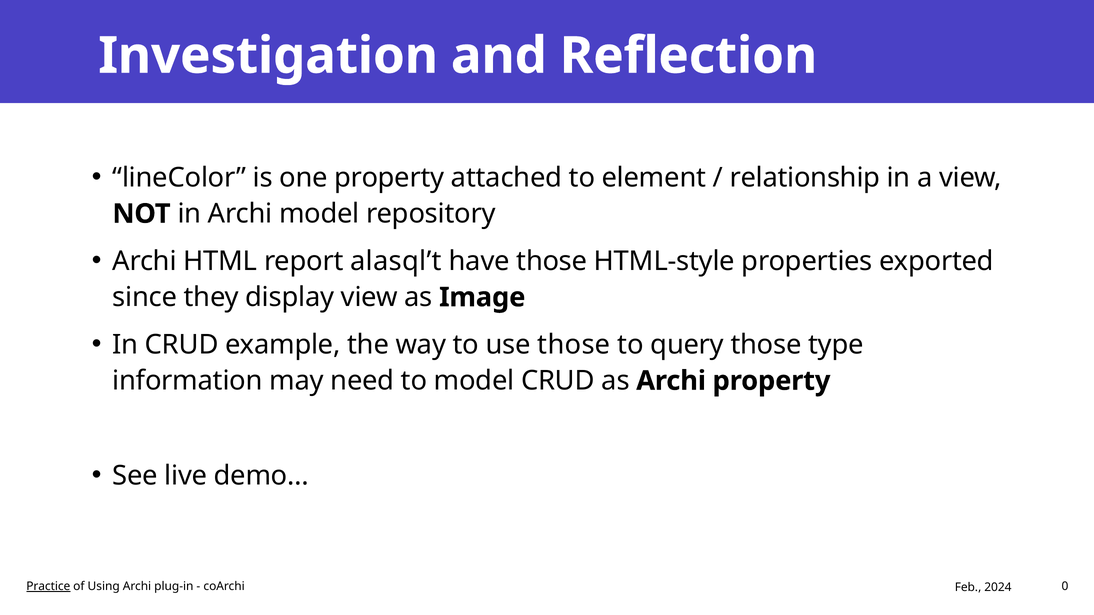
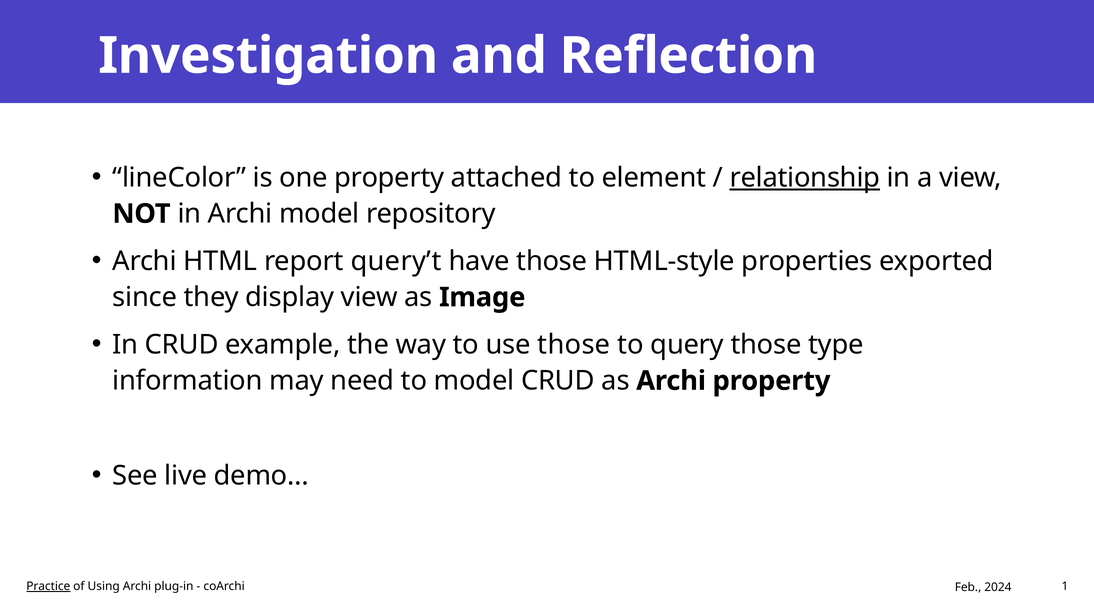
relationship underline: none -> present (805, 178)
alasql’t: alasql’t -> query’t (396, 261)
0: 0 -> 1 (1065, 587)
